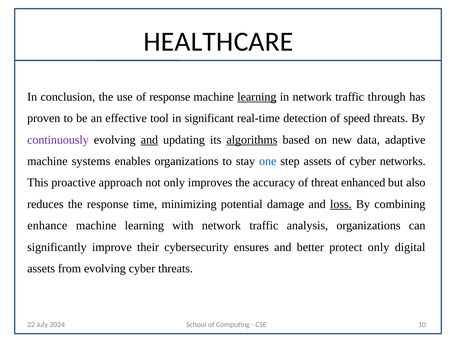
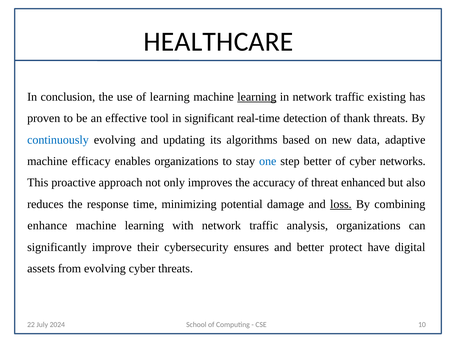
of response: response -> learning (170, 97)
through: through -> existing (387, 97)
speed: speed -> thank (357, 118)
continuously colour: purple -> blue (58, 140)
and underline: present -> none (149, 140)
algorithms underline: present -> none (252, 140)
systems: systems -> efficacy (91, 161)
step assets: assets -> better (317, 161)
protect only: only -> have (379, 247)
